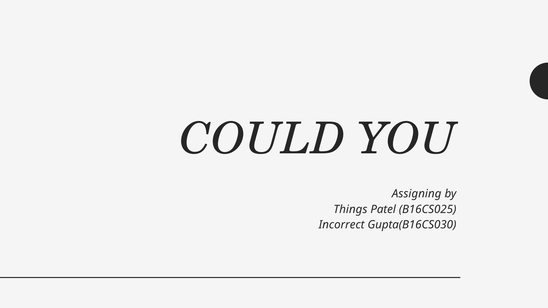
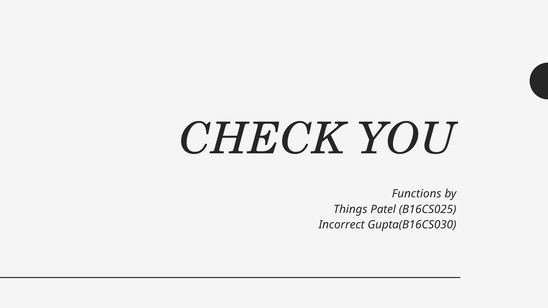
COULD: COULD -> CHECK (262, 139)
Assigning: Assigning -> Functions (417, 194)
